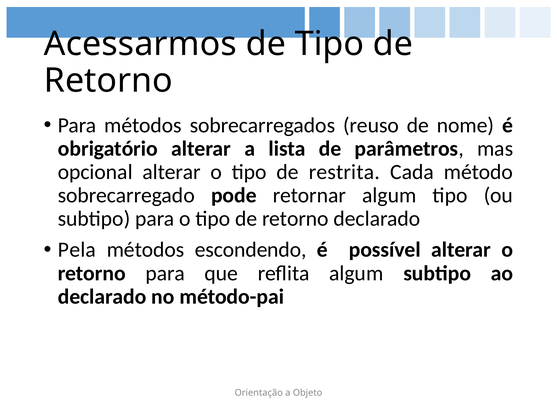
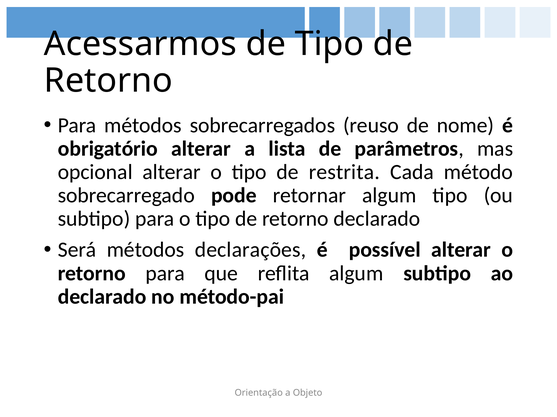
Pela: Pela -> Será (77, 250)
escondendo: escondendo -> declarações (251, 250)
